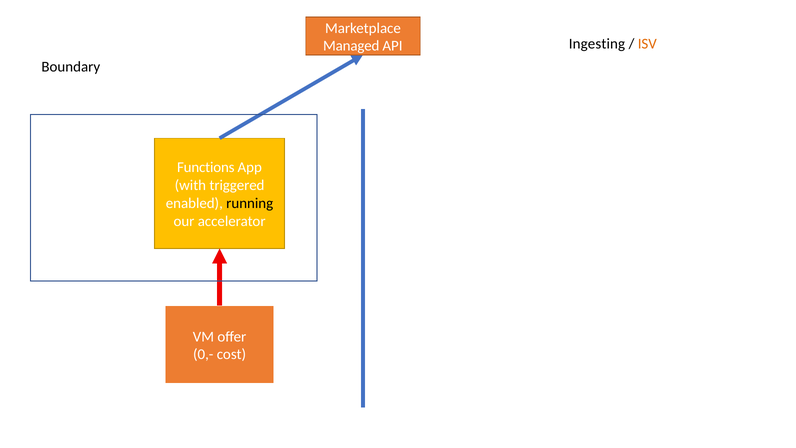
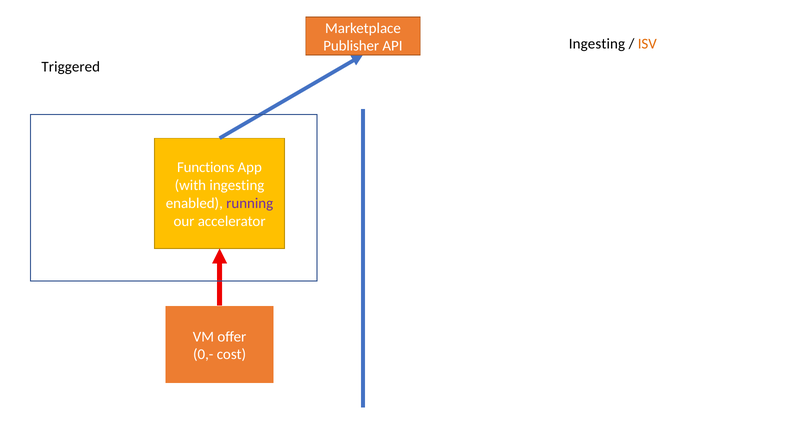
Managed: Managed -> Publisher (351, 46)
Boundary: Boundary -> Triggered (71, 67)
with triggered: triggered -> ingesting (237, 185)
running colour: black -> purple (250, 203)
